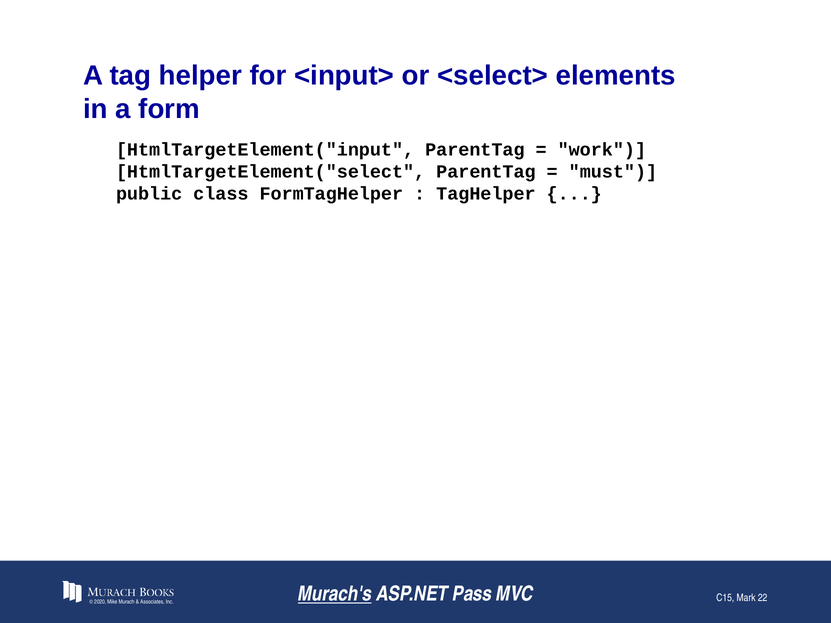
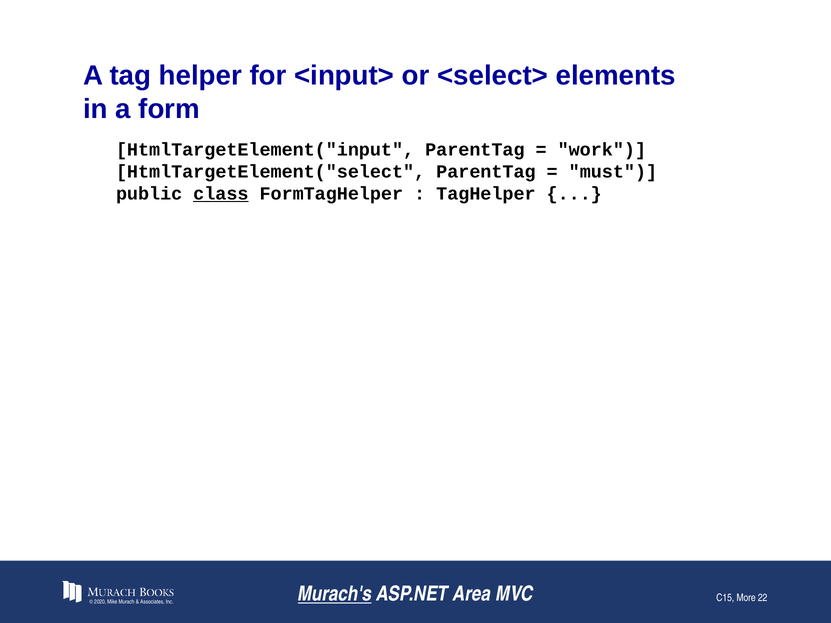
class underline: none -> present (221, 194)
Pass: Pass -> Area (472, 594)
Mark: Mark -> More (746, 598)
